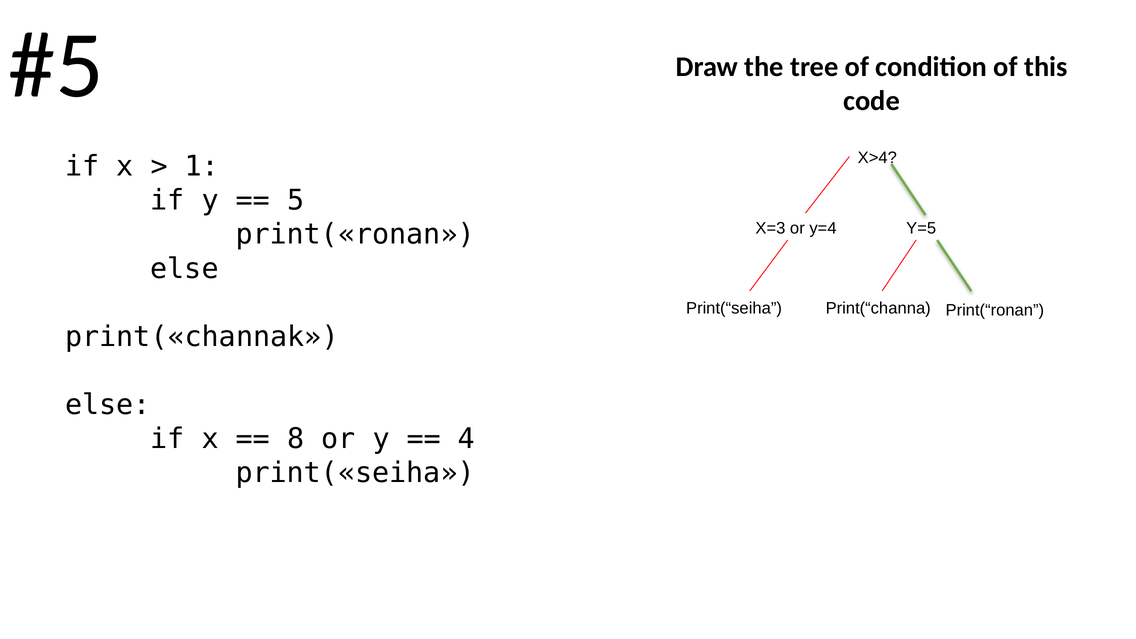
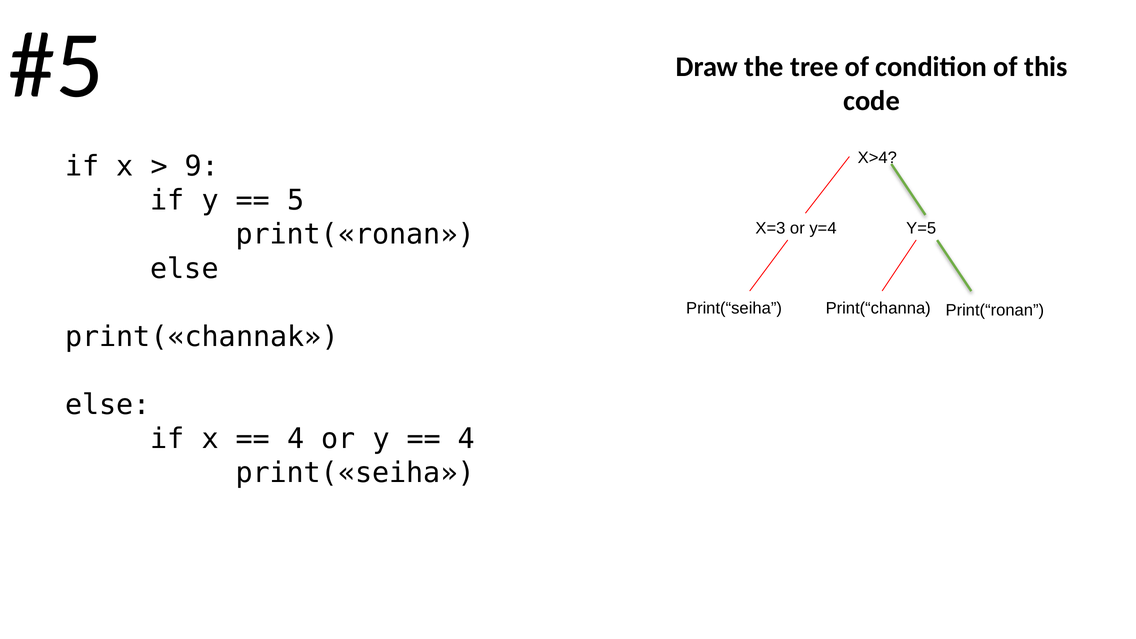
1: 1 -> 9 (202, 166)
8: 8 -> 4 (296, 439)
